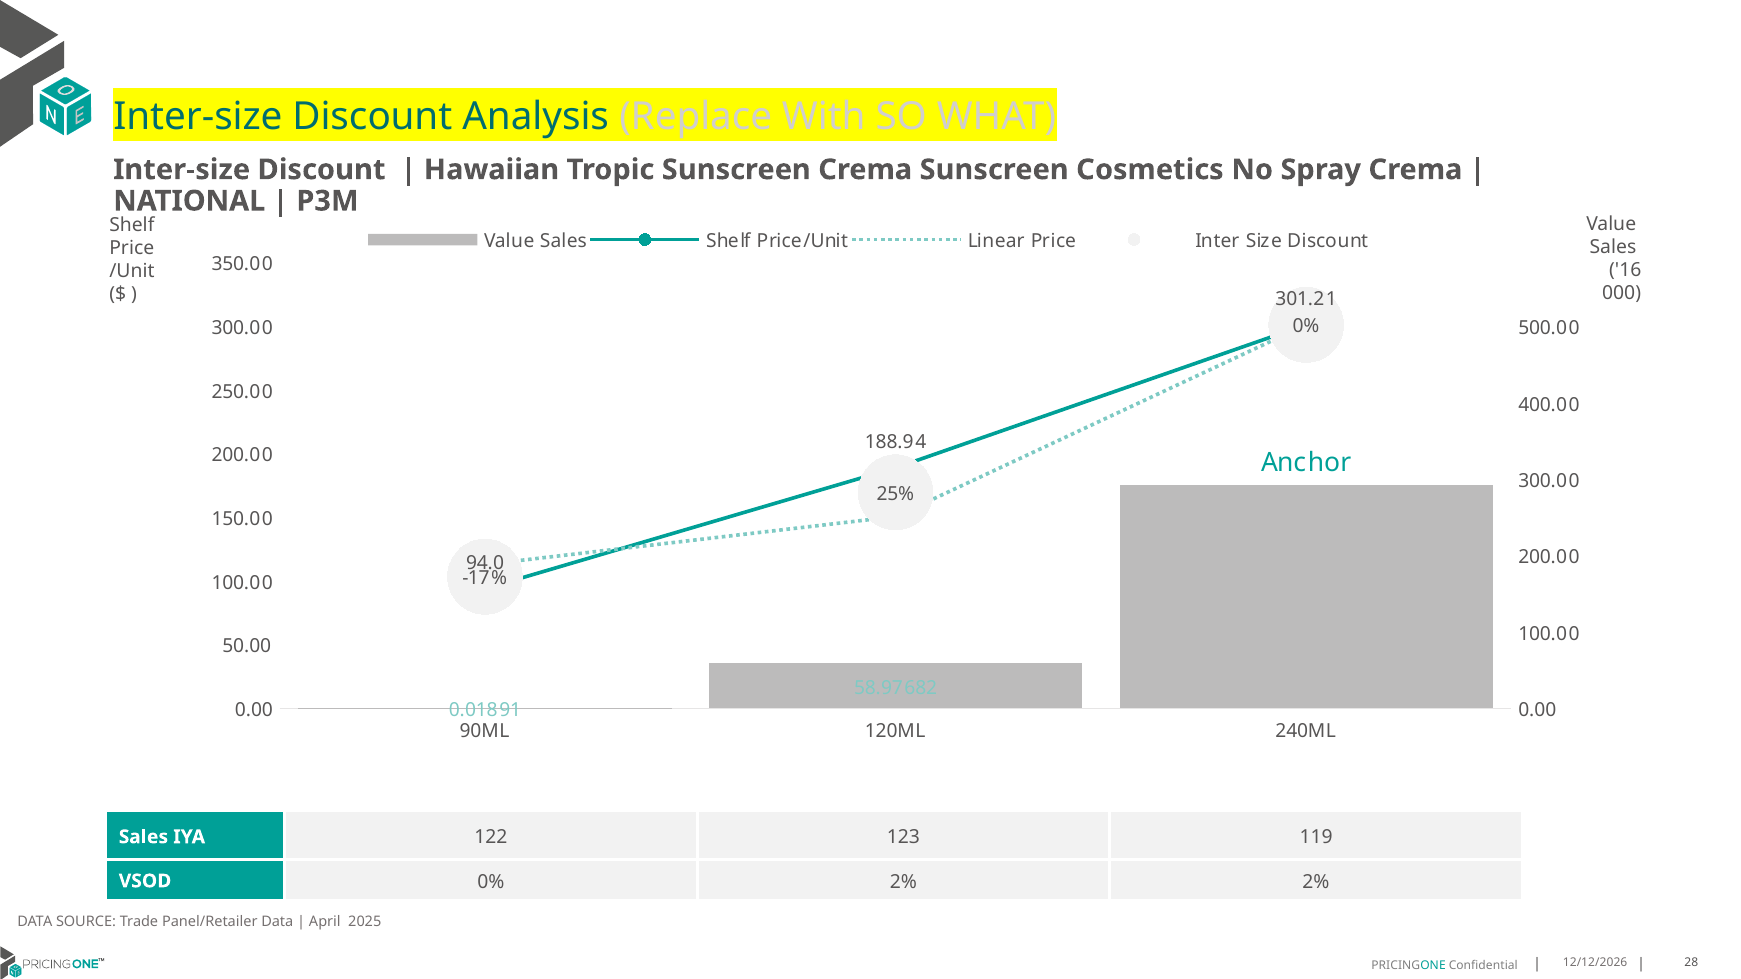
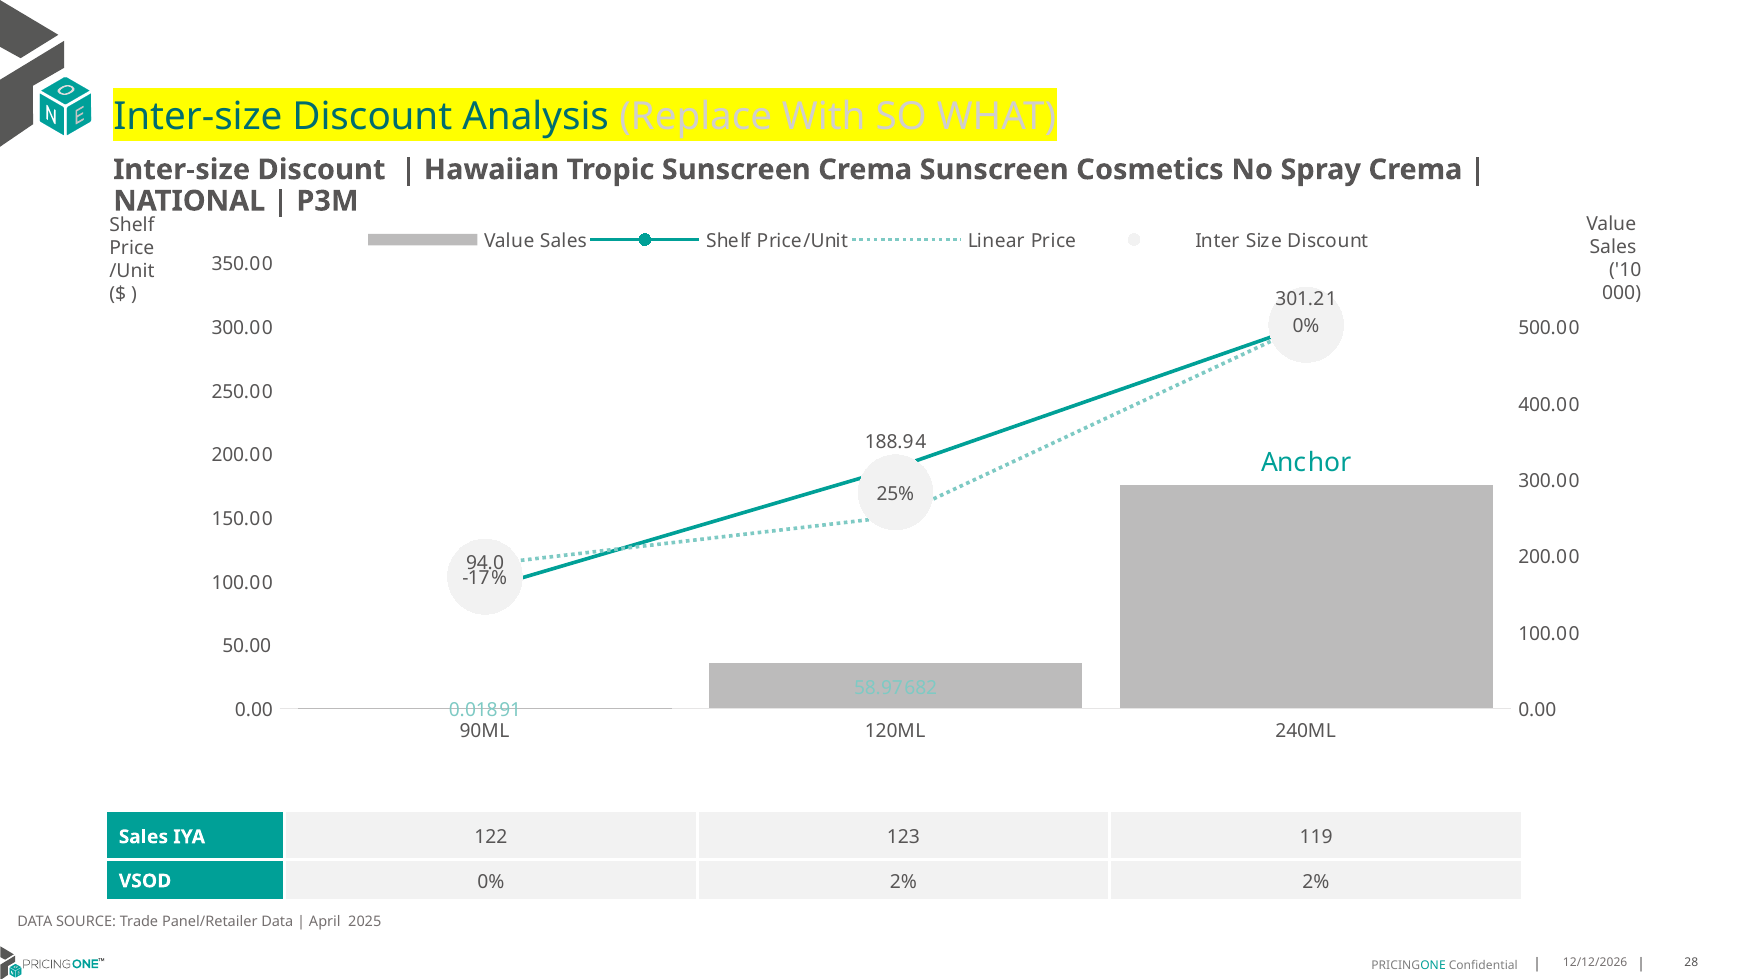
16: 16 -> 10 (1625, 270)
